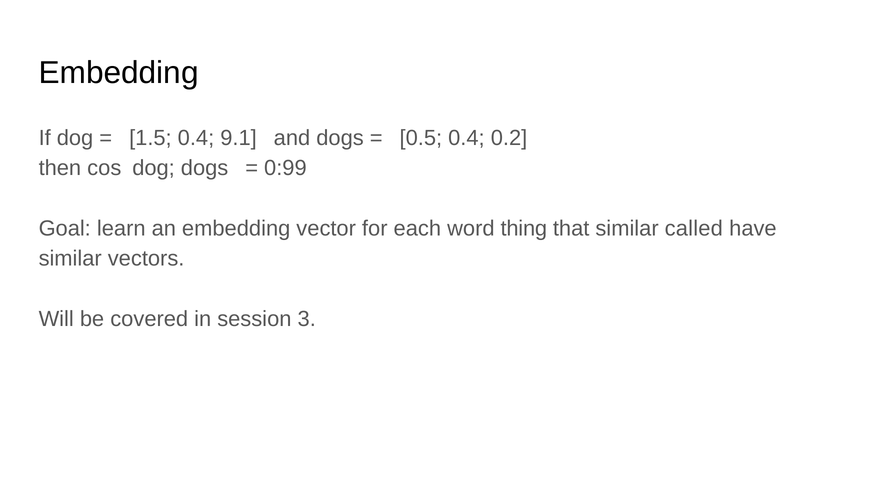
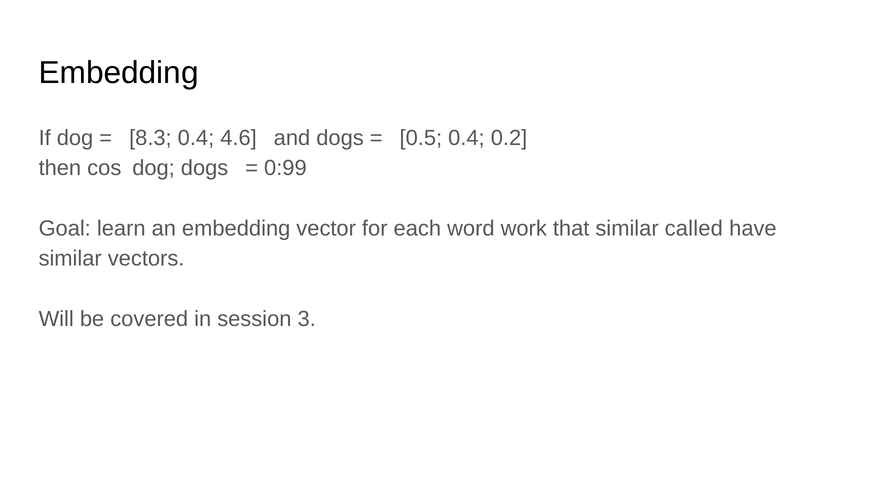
1.5: 1.5 -> 8.3 (150, 138)
9.1: 9.1 -> 4.6 (239, 138)
thing: thing -> work (524, 228)
